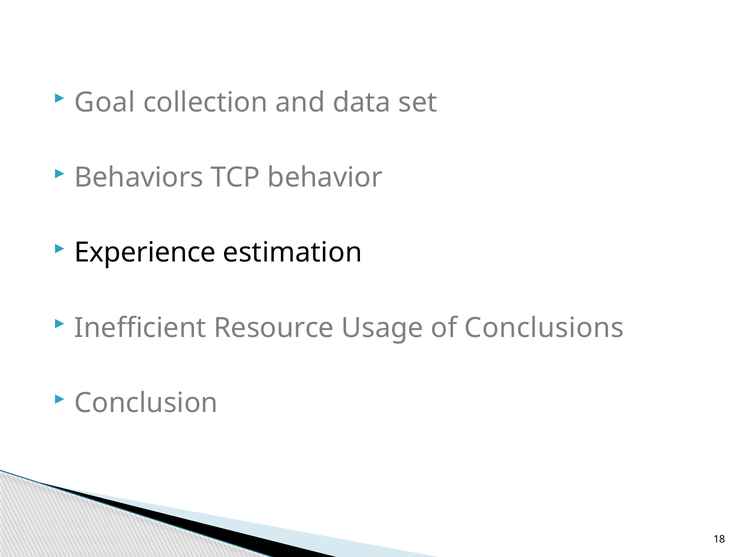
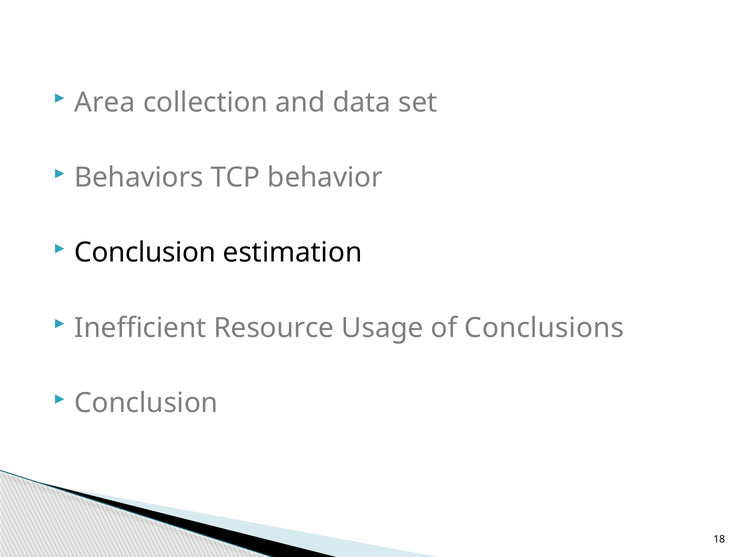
Goal: Goal -> Area (105, 102)
Experience: Experience -> Conclusion (145, 253)
